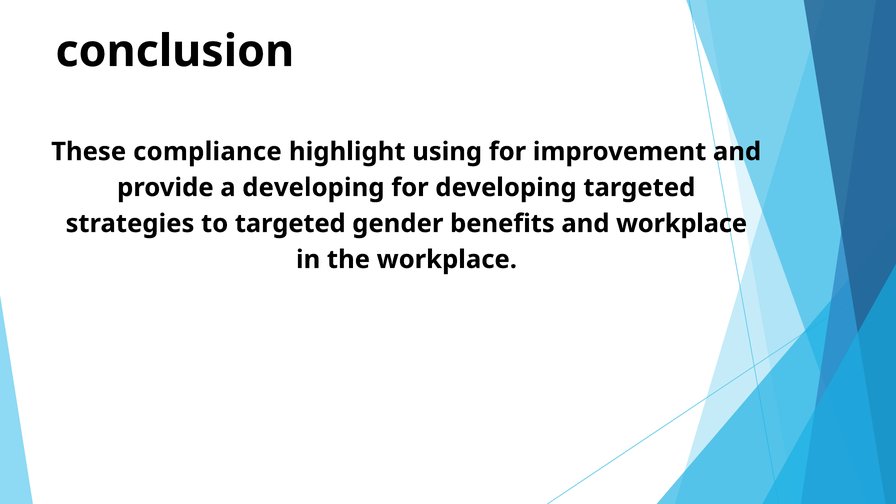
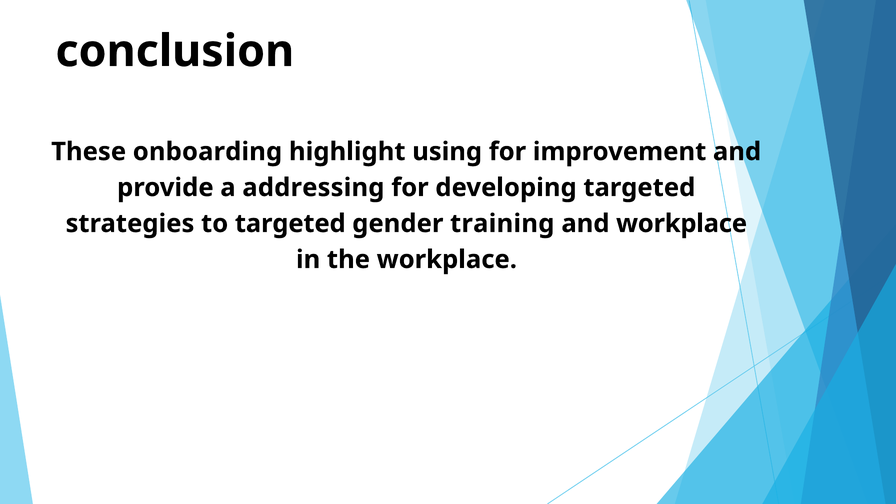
compliance: compliance -> onboarding (207, 152)
a developing: developing -> addressing (313, 188)
benefits: benefits -> training (502, 224)
